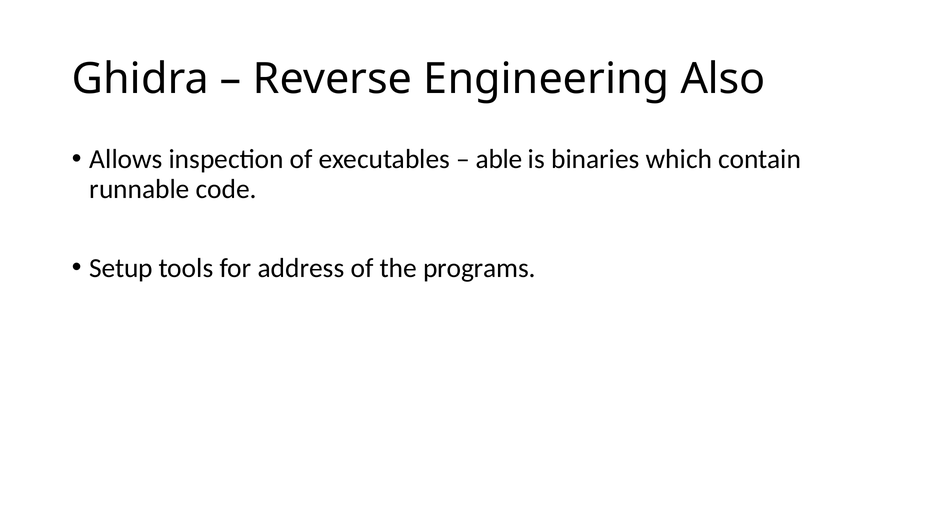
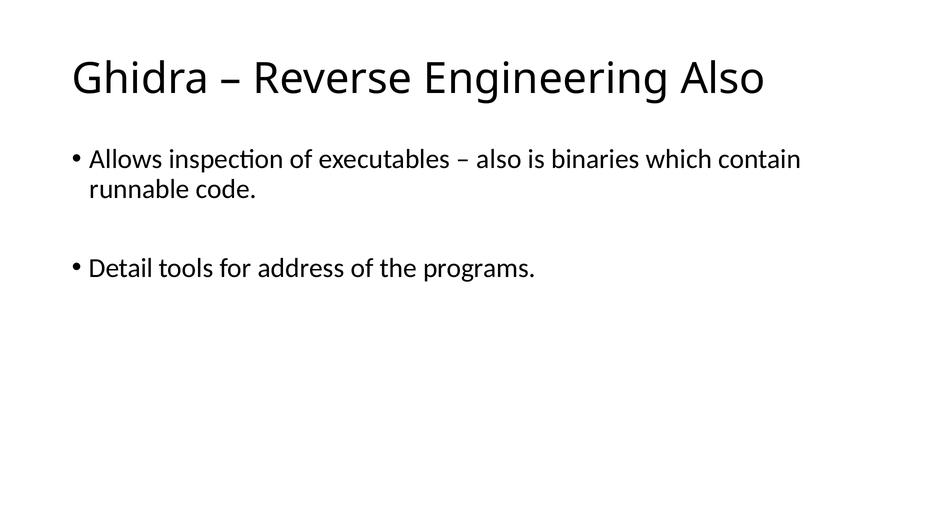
able: able -> also (499, 159)
Setup: Setup -> Detail (121, 268)
